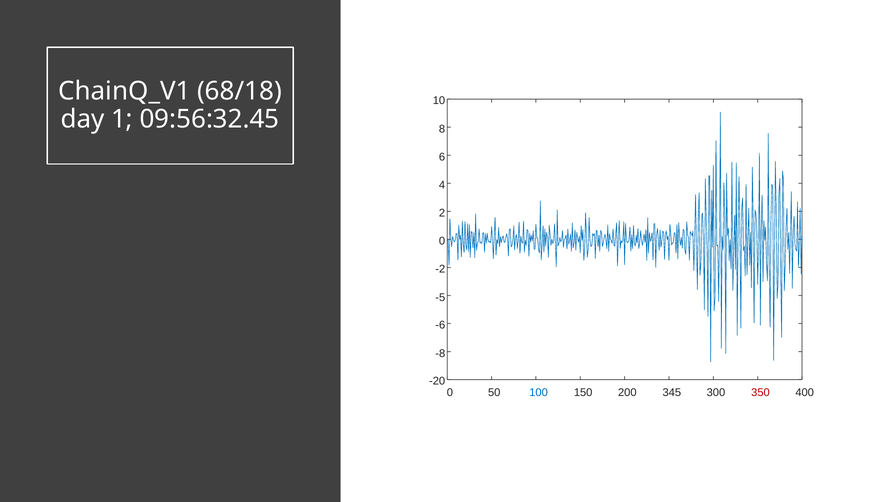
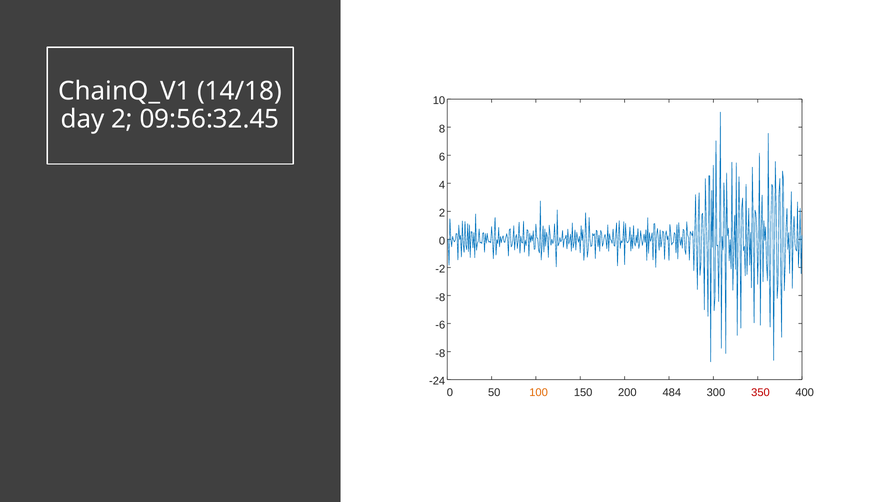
68/18: 68/18 -> 14/18 (240, 91)
day 1: 1 -> 2 (122, 119)
-5: -5 -> -8 (440, 297)
-20: -20 -> -24 (437, 381)
100 colour: blue -> orange (539, 393)
345: 345 -> 484 (672, 393)
